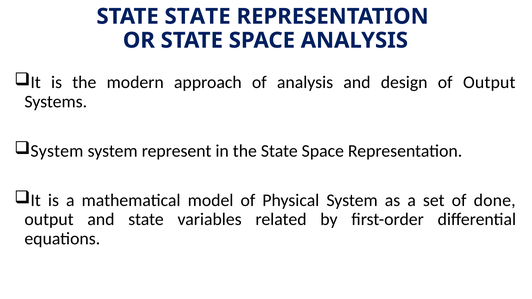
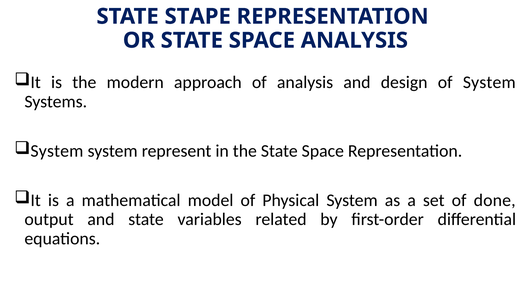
STATE STATE: STATE -> STAPE (198, 16)
of Output: Output -> System (489, 82)
